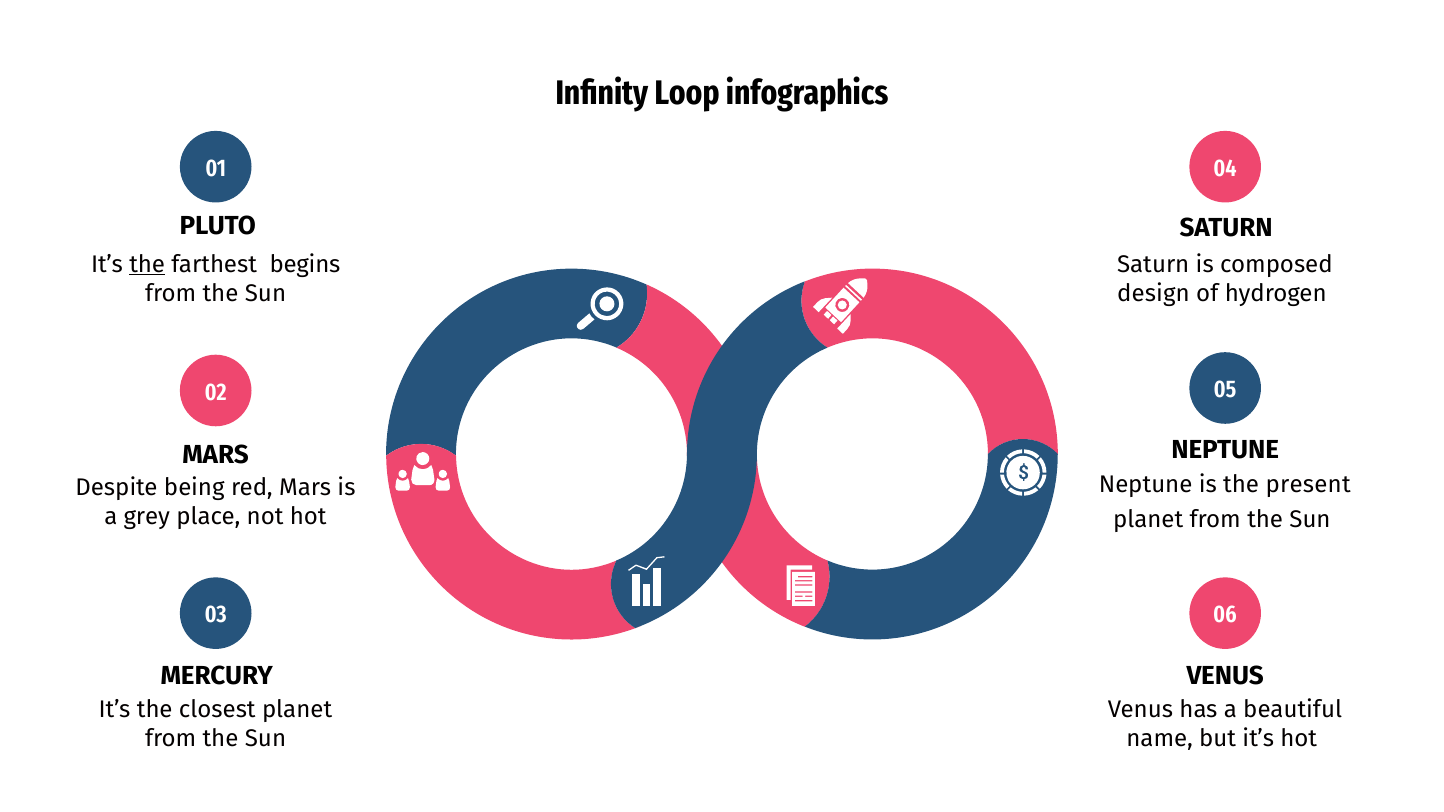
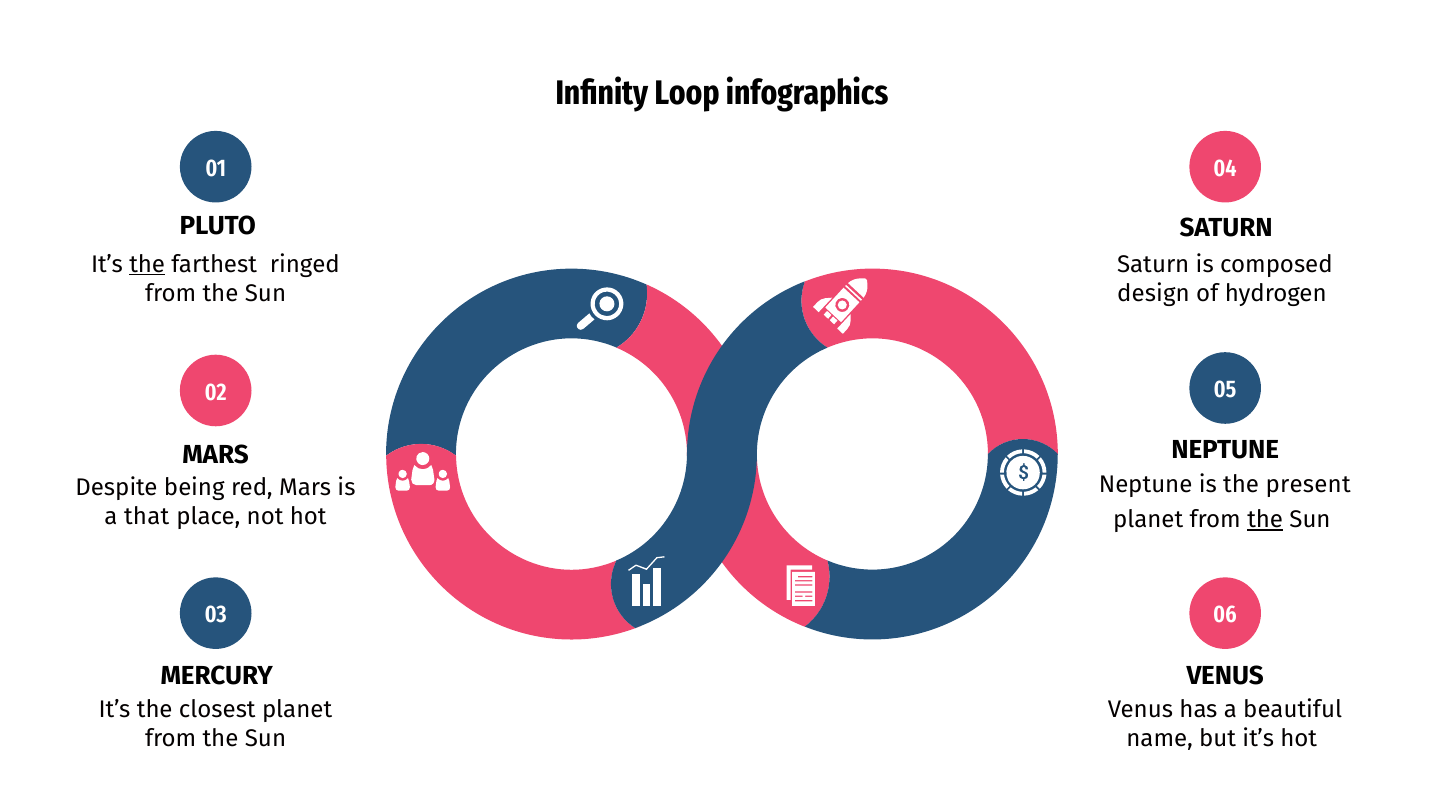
begins: begins -> ringed (305, 264)
grey: grey -> that (147, 517)
the underline: none -> present (1265, 520)
